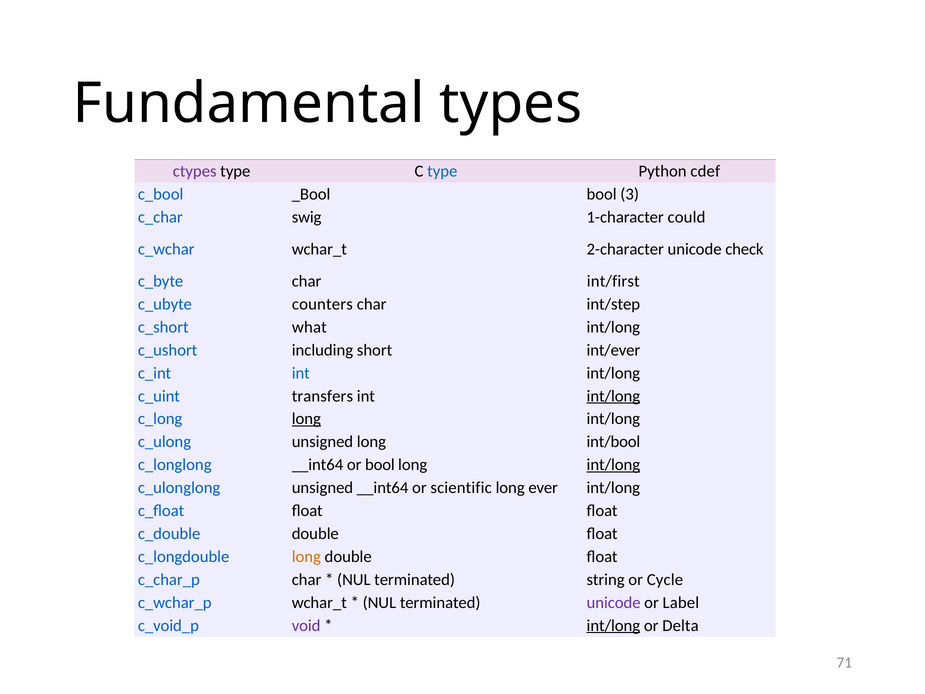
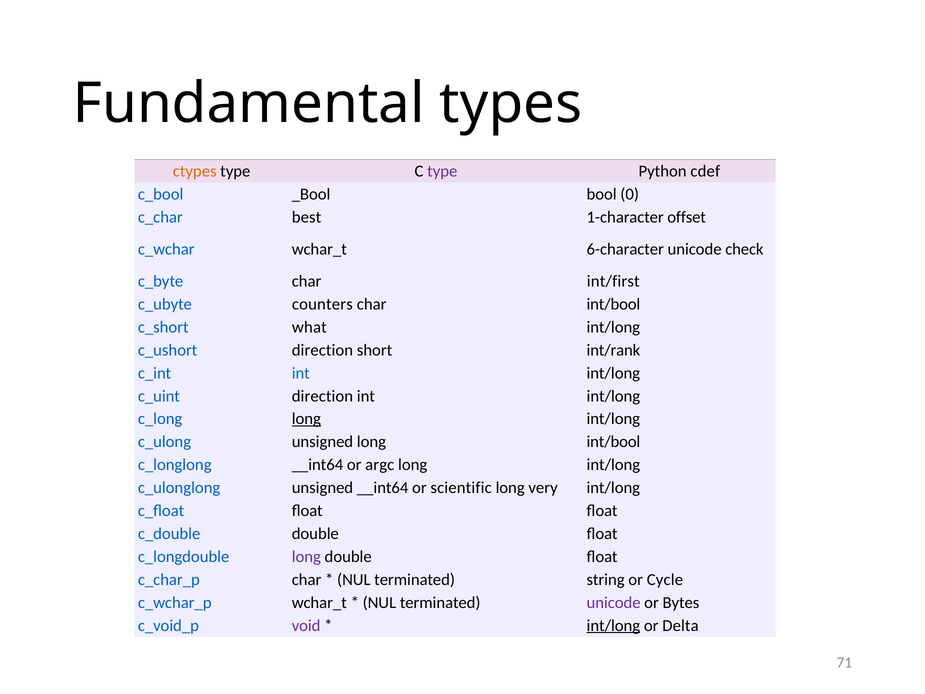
ctypes colour: purple -> orange (195, 171)
type colour: blue -> purple (442, 171)
3: 3 -> 0 (630, 194)
swig: swig -> best (307, 217)
could: could -> offset (687, 217)
2-character: 2-character -> 6-character (625, 249)
char int/step: int/step -> int/bool (613, 304)
including: including -> direction (322, 350)
int/ever: int/ever -> int/rank (613, 350)
transfers: transfers -> direction (322, 396)
int/long underline: present -> none (613, 396)
or bool: bool -> argc (380, 465)
int/long underline: present -> none (613, 465)
ever: ever -> very (543, 488)
long colour: orange -> purple (306, 556)
Label: Label -> Bytes (681, 602)
